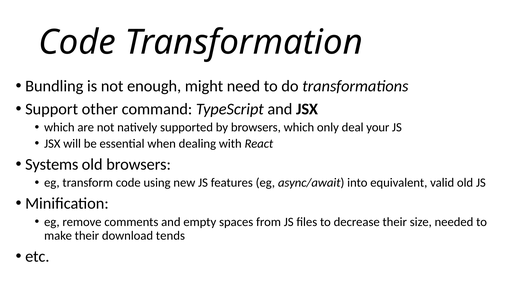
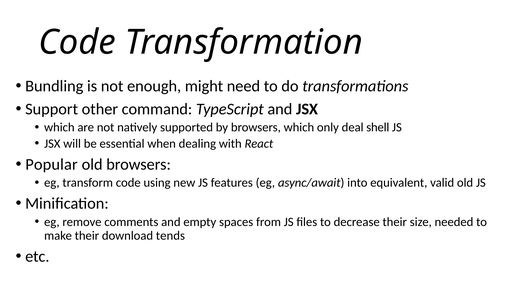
your: your -> shell (378, 127)
Systems: Systems -> Popular (52, 165)
